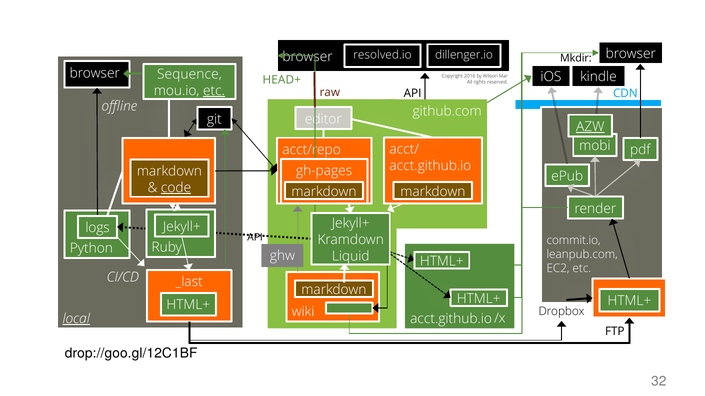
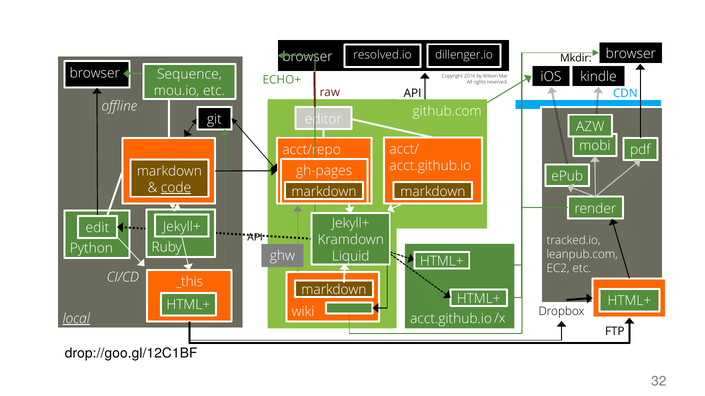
HEAD+: HEAD+ -> ECHO+ (282, 80)
etc underline: present -> none (214, 91)
AZW underline: present -> none (590, 127)
logs: logs -> edit (97, 228)
commit.io: commit.io -> tracked.io (574, 241)
_last: _last -> _this (189, 282)
